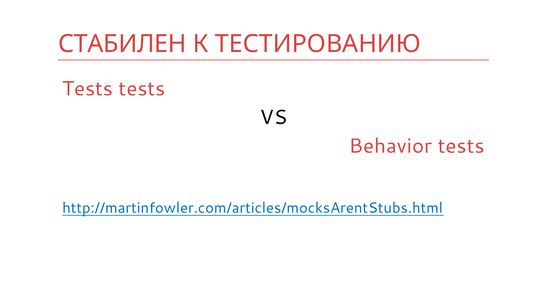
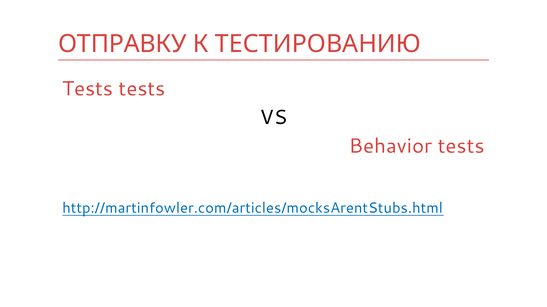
СТАБИЛЕН: СТАБИЛЕН -> ОТПРАВКУ (122, 44)
